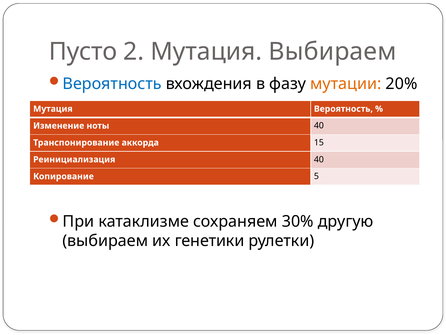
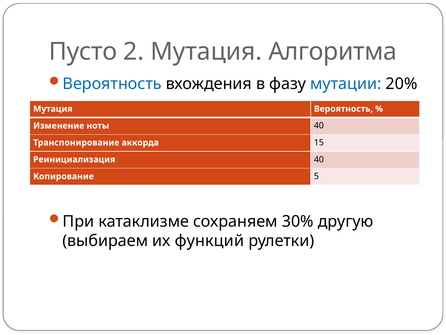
Мутация Выбираем: Выбираем -> Алгоритма (333, 52)
мутации colour: orange -> blue (346, 84)
генетики: генетики -> функций (209, 240)
